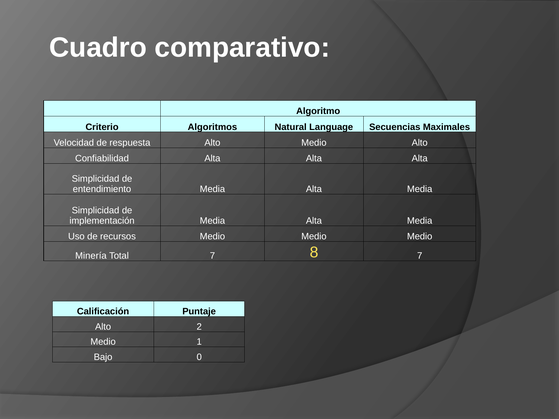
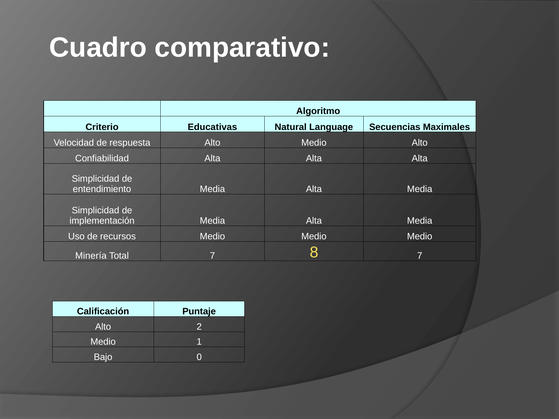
Algoritmos: Algoritmos -> Educativas (212, 127)
